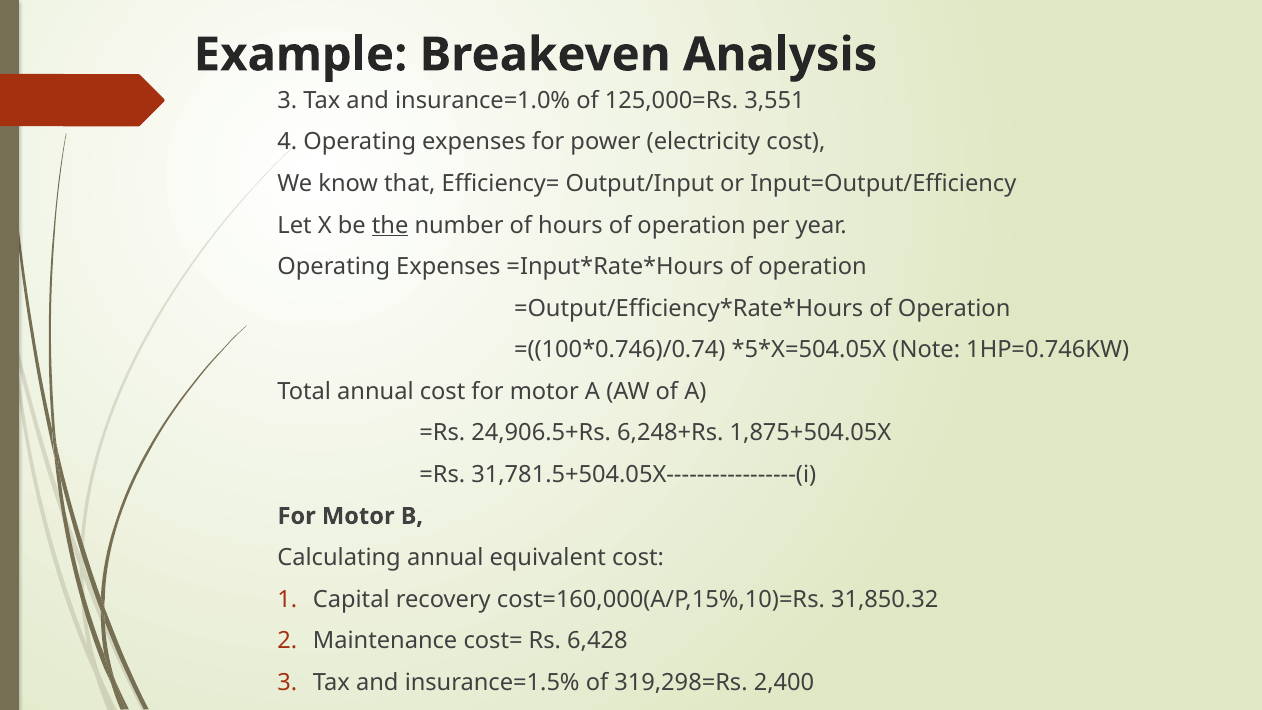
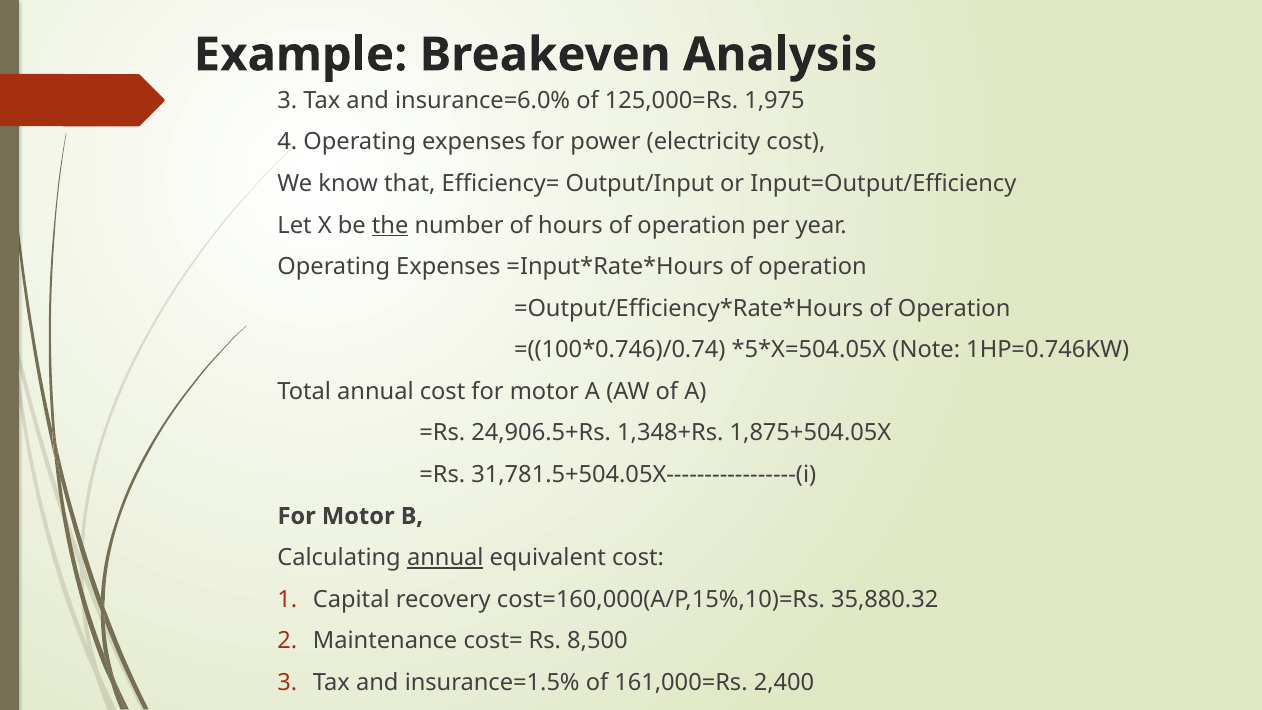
insurance=1.0%: insurance=1.0% -> insurance=6.0% (483, 101)
3,551: 3,551 -> 1,975 (775, 101)
6,248+Rs: 6,248+Rs -> 1,348+Rs (670, 433)
annual underline: none -> present (445, 558)
31,850.32: 31,850.32 -> 35,880.32 (885, 599)
6,428: 6,428 -> 8,500 (597, 641)
319,298=Rs: 319,298=Rs -> 161,000=Rs (681, 682)
